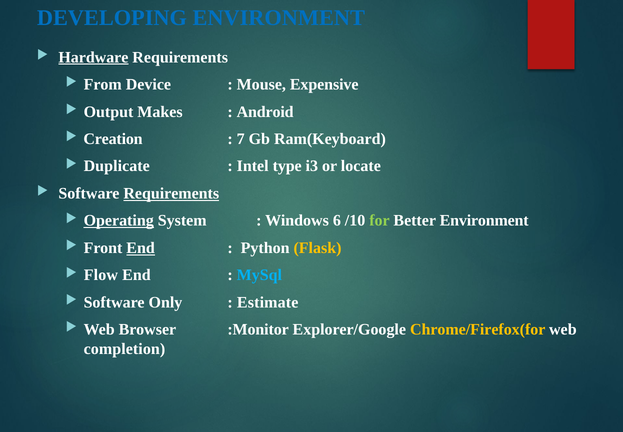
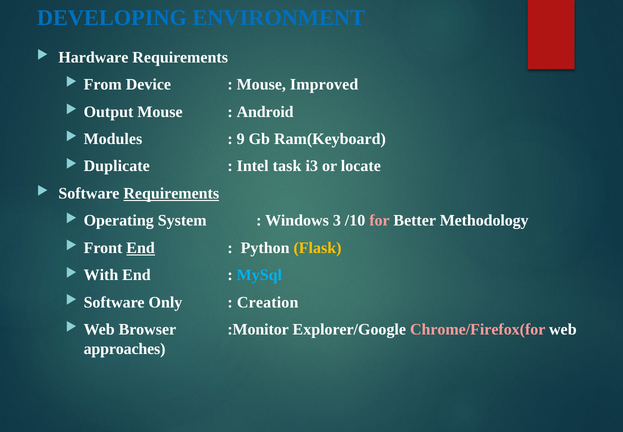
Hardware underline: present -> none (93, 57)
Expensive: Expensive -> Improved (324, 84)
Output Makes: Makes -> Mouse (160, 112)
Creation: Creation -> Modules (113, 139)
7: 7 -> 9 (241, 139)
type: type -> task (287, 166)
Operating underline: present -> none (119, 220)
6: 6 -> 3 (337, 220)
for colour: light green -> pink (379, 220)
Better Environment: Environment -> Methodology (484, 220)
Flow: Flow -> With (101, 275)
Estimate: Estimate -> Creation (268, 302)
Chrome/Firefox(for colour: yellow -> pink (478, 329)
completion: completion -> approaches (125, 348)
